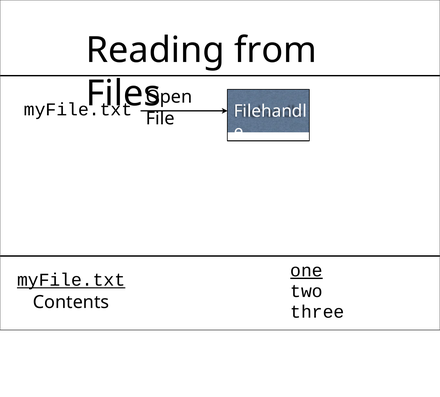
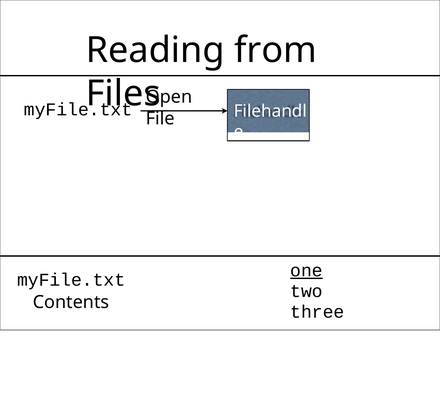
myFile.txt underline: present -> none (71, 280)
